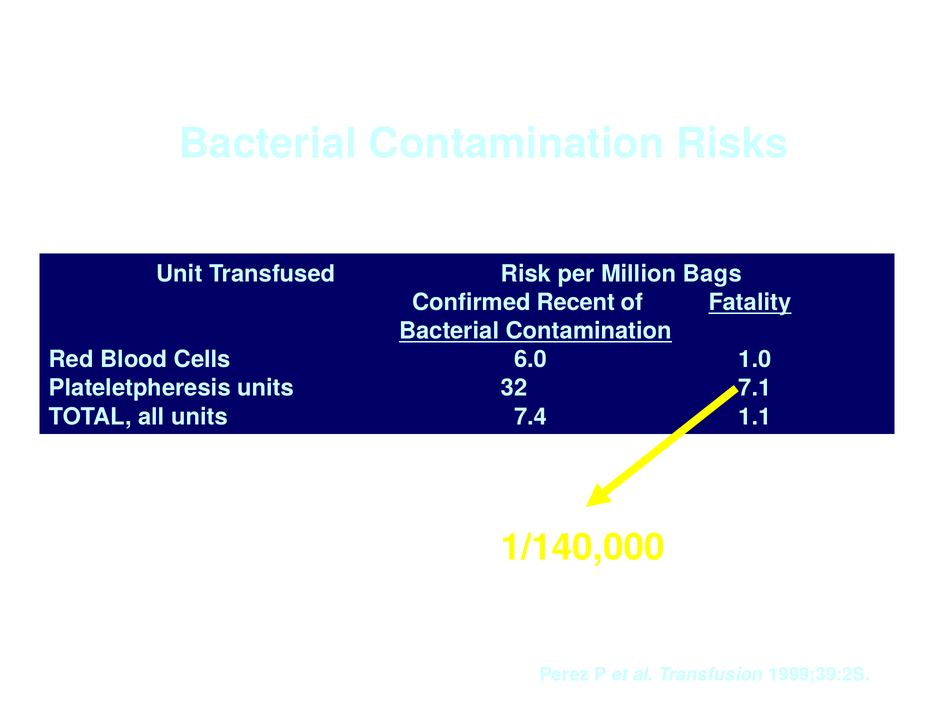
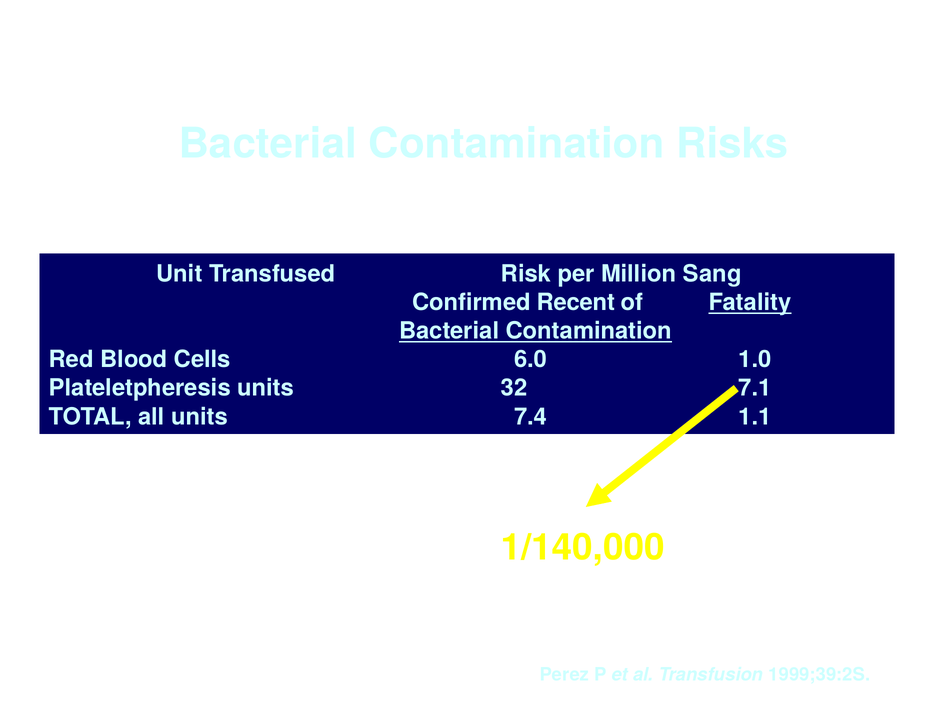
Bags: Bags -> Sang (712, 274)
